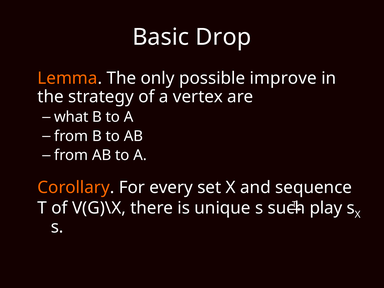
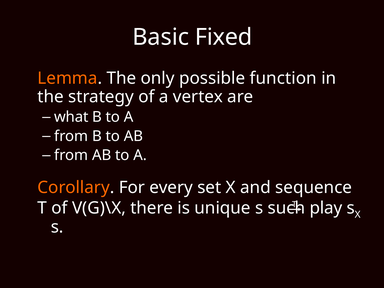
Drop: Drop -> Fixed (224, 37)
improve: improve -> function (283, 78)
